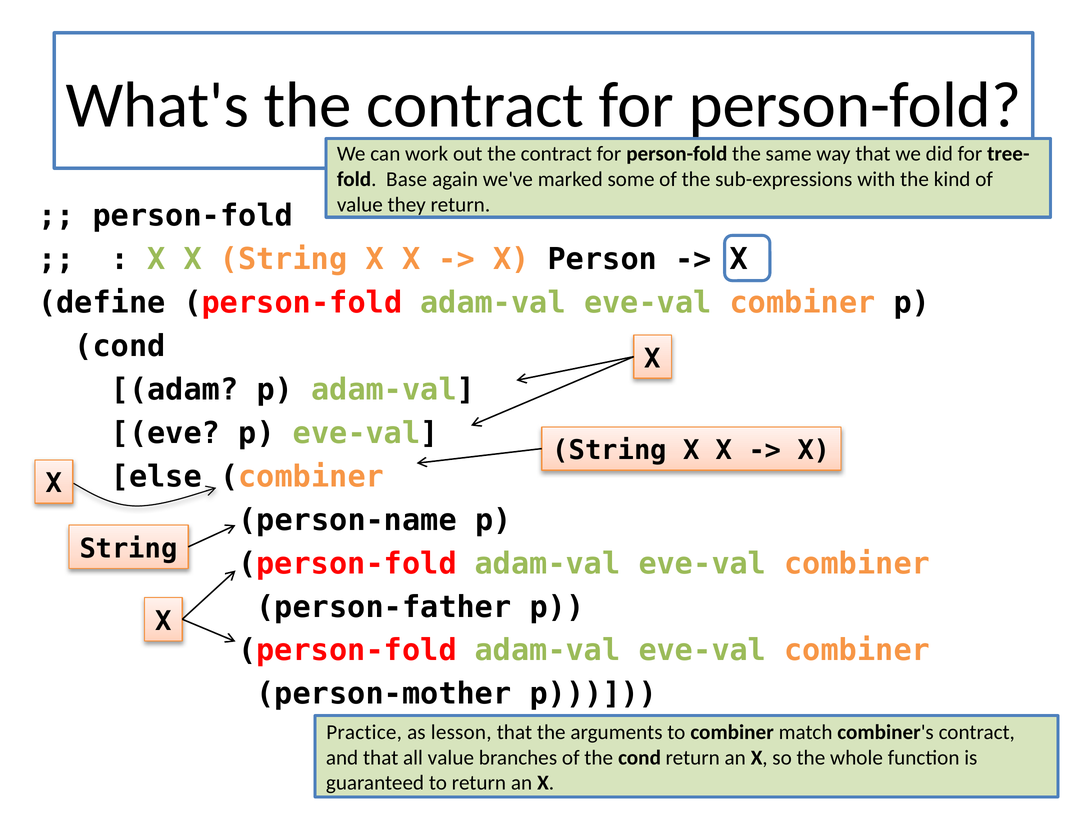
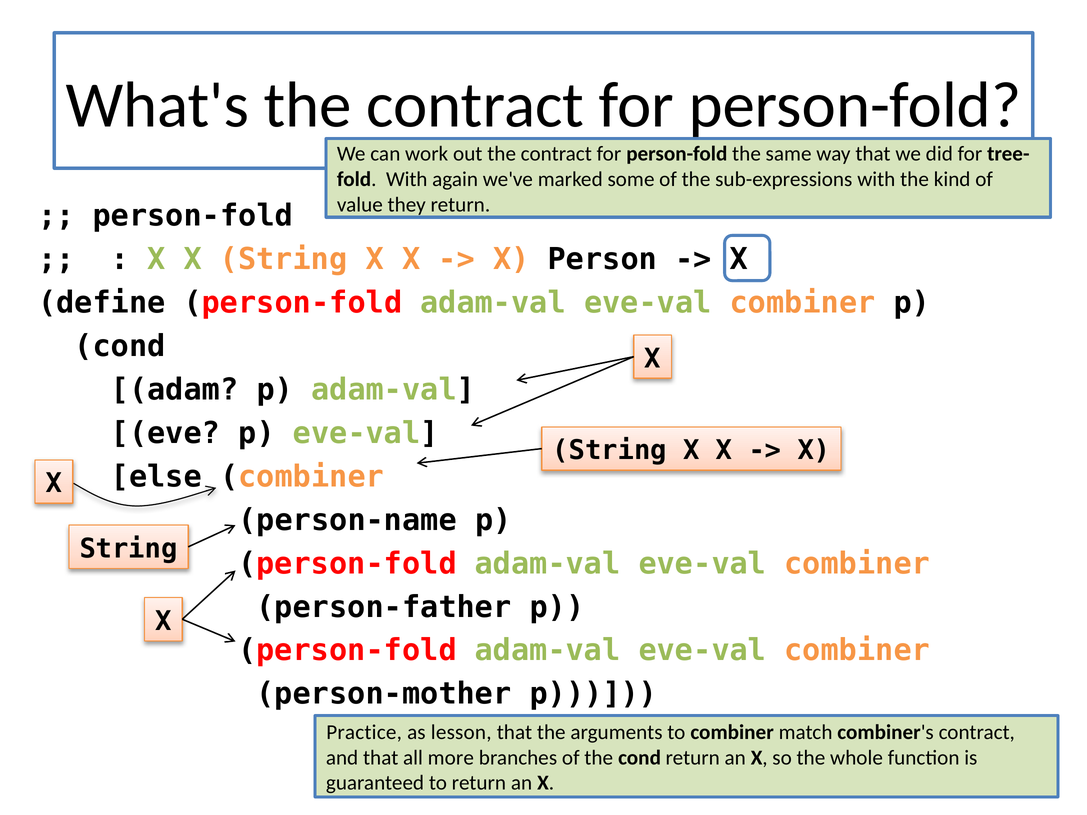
Base: Base -> With (407, 179)
all value: value -> more (451, 758)
